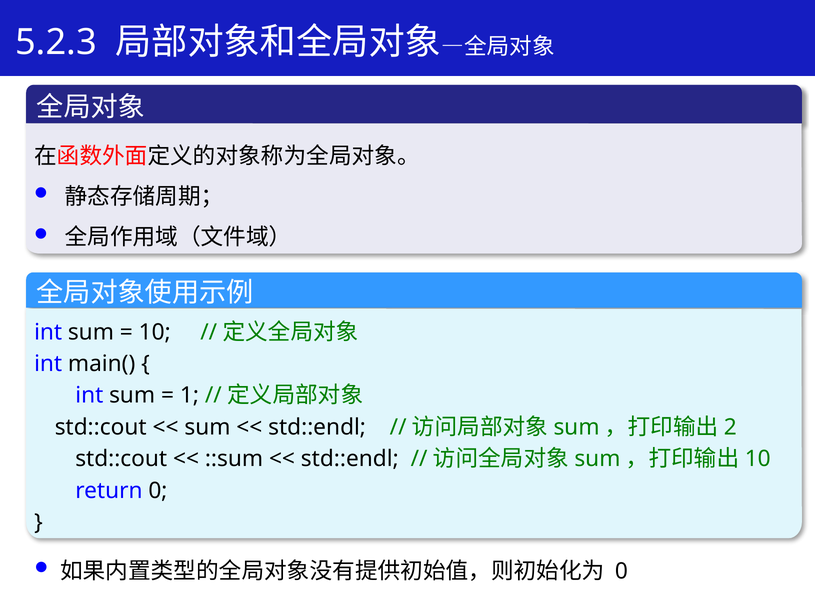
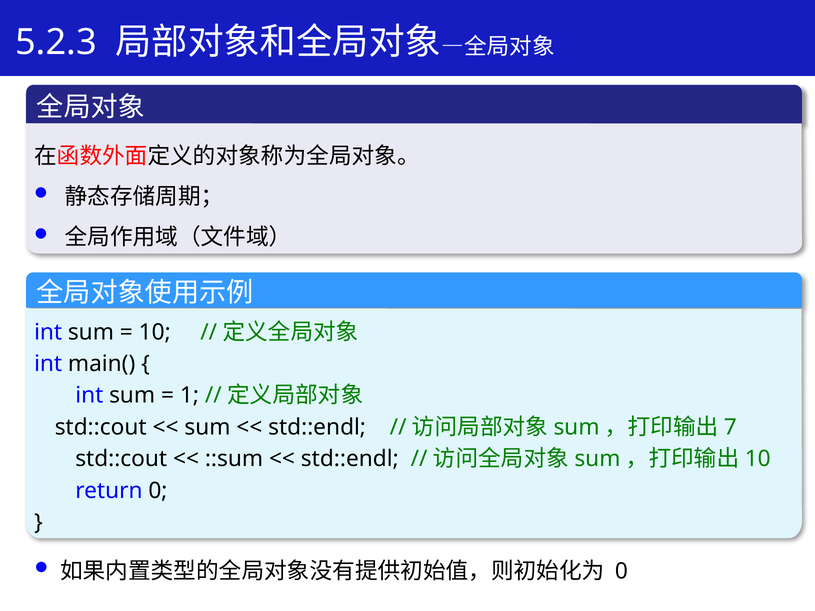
2: 2 -> 7 (730, 427)
